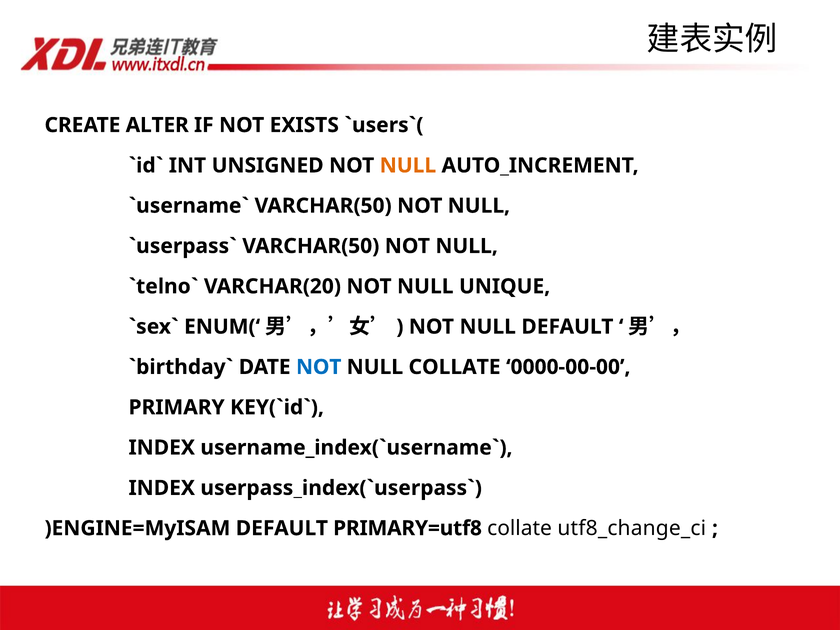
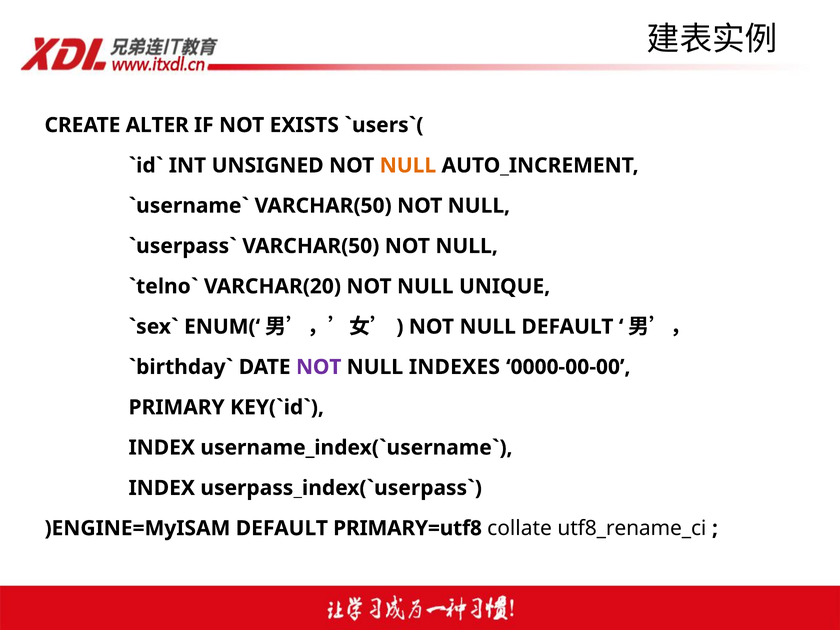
NOT colour: blue -> purple (319, 367)
NULL COLLATE: COLLATE -> INDEXES (454, 367)
utf8_change_ci: utf8_change_ci -> utf8_rename_ci (632, 528)
